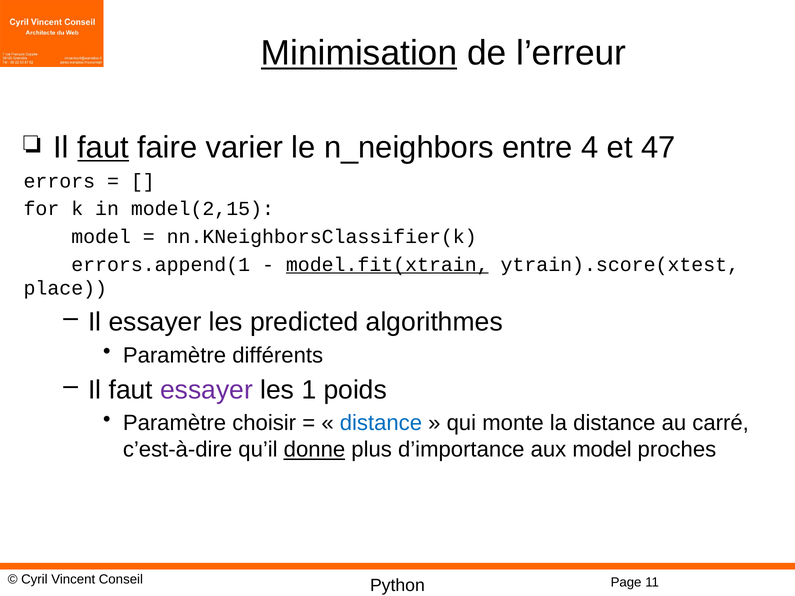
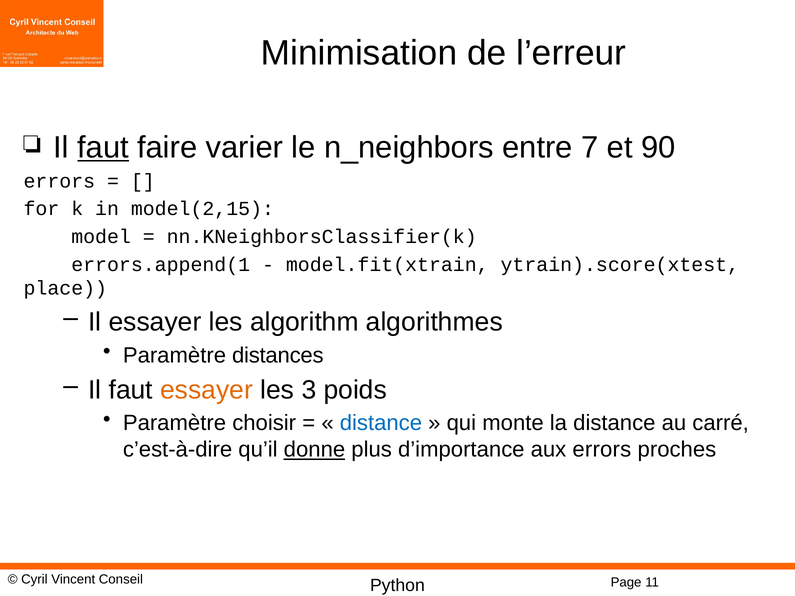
Minimisation underline: present -> none (359, 53)
4: 4 -> 7 (590, 148)
47: 47 -> 90 (658, 148)
model.fit(xtrain underline: present -> none (387, 265)
predicted: predicted -> algorithm (304, 322)
différents: différents -> distances (278, 355)
essayer colour: purple -> orange (207, 390)
1: 1 -> 3 (309, 390)
aux model: model -> errors (602, 450)
